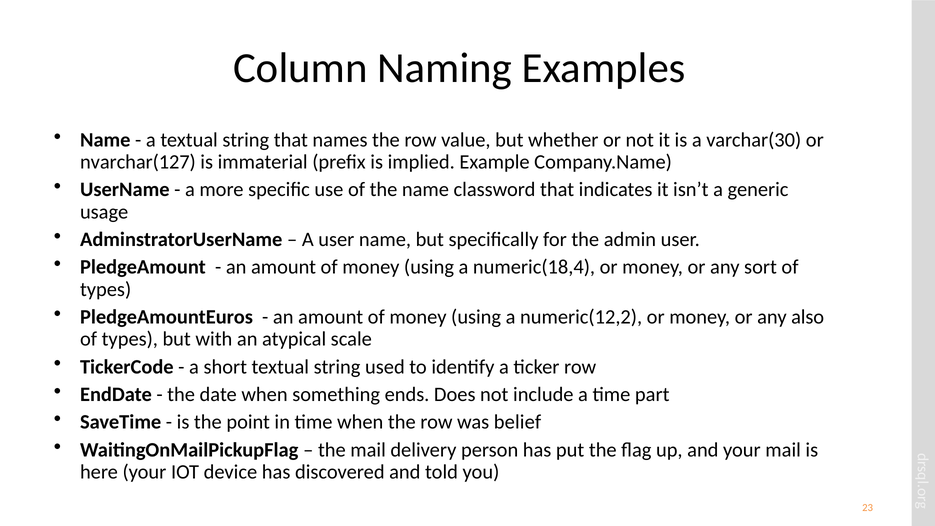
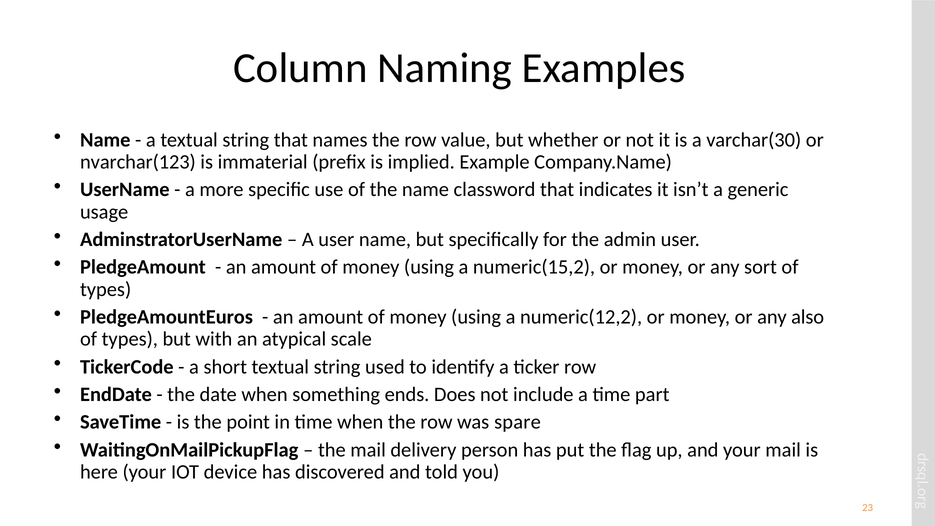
nvarchar(127: nvarchar(127 -> nvarchar(123 (138, 162)
numeric(18,4: numeric(18,4 -> numeric(15,2 (534, 267)
belief: belief -> spare (517, 422)
